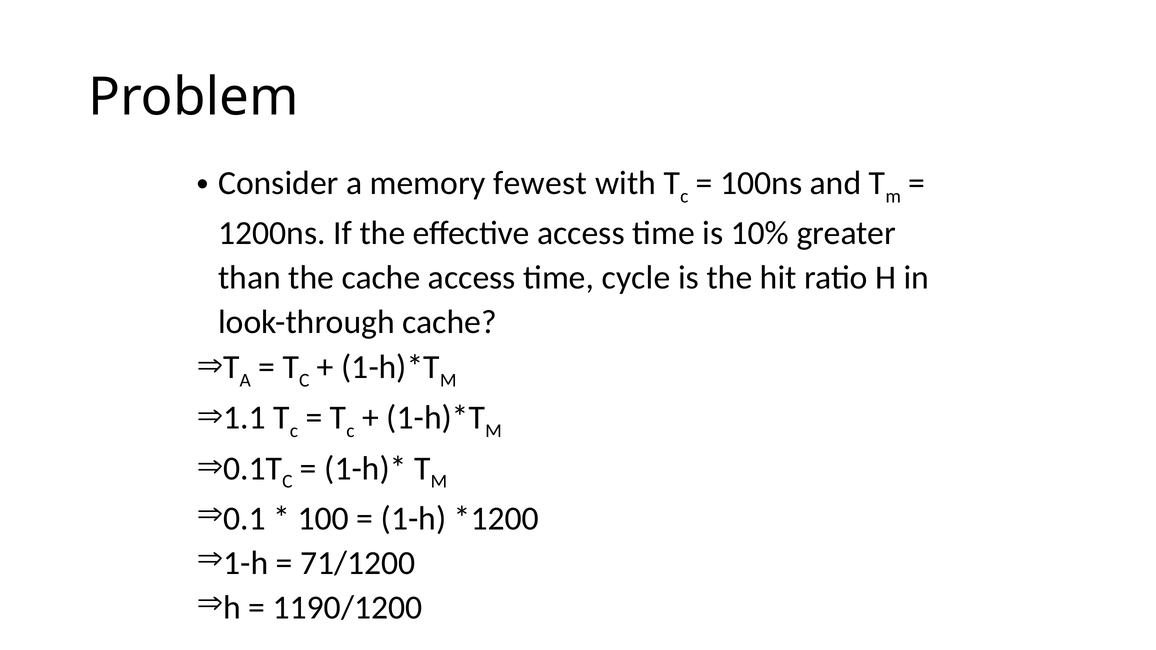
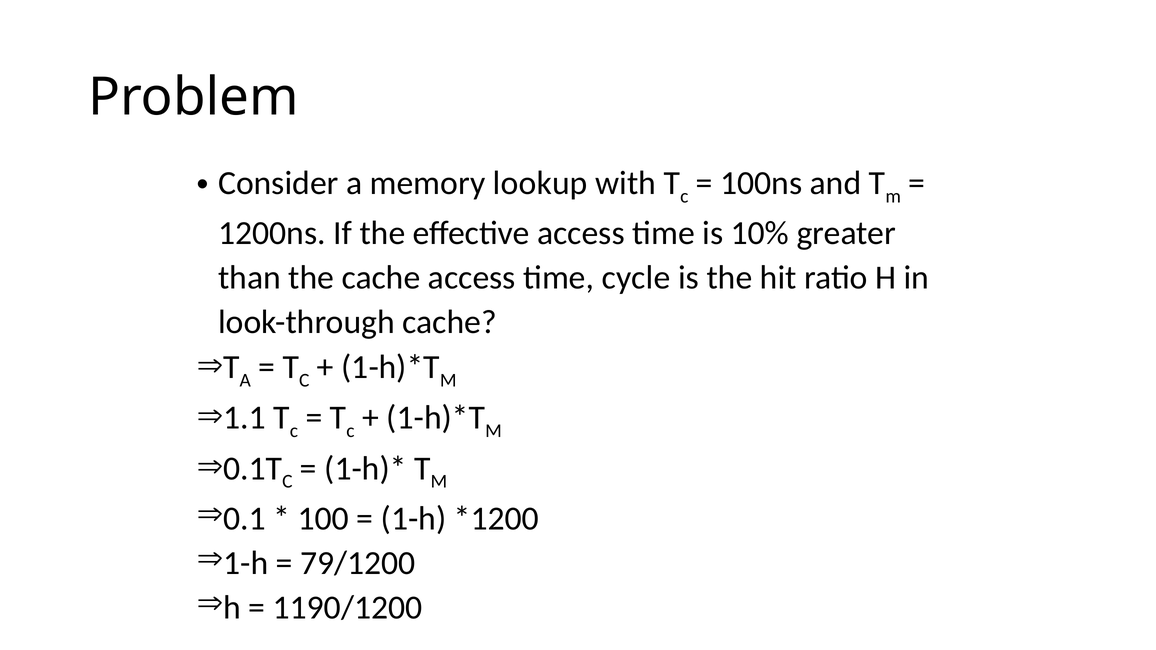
fewest: fewest -> lookup (540, 183)
71/1200: 71/1200 -> 79/1200 (358, 563)
